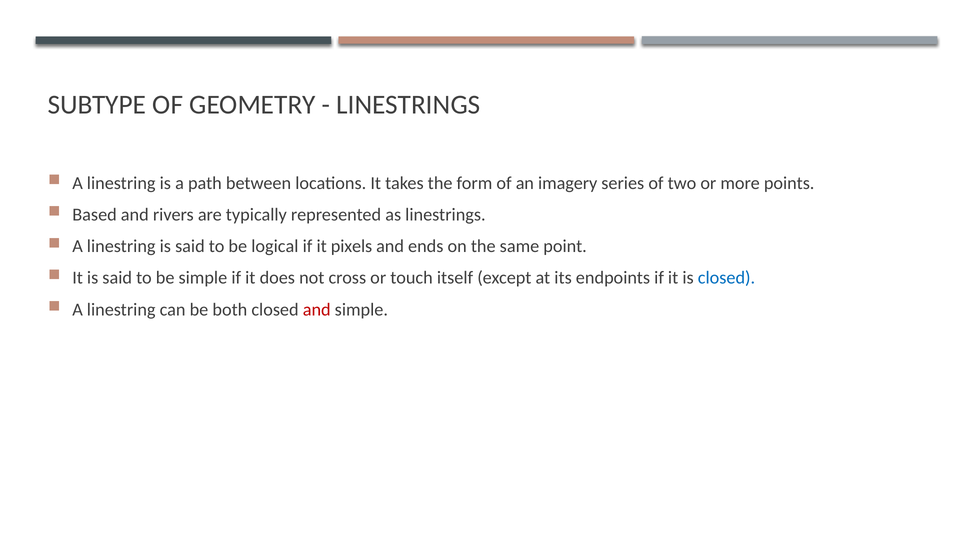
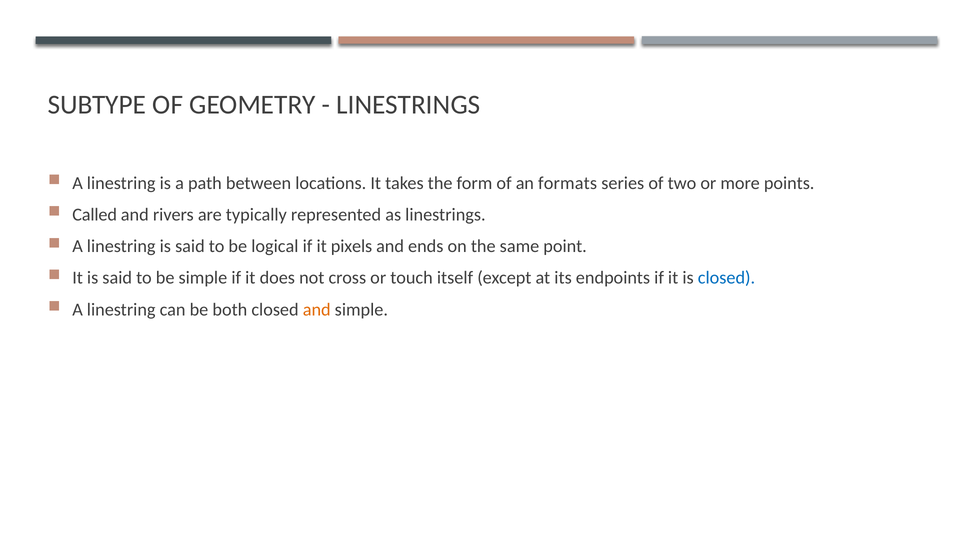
imagery: imagery -> formats (568, 183)
Based: Based -> Called (95, 215)
and colour: red -> orange (317, 310)
